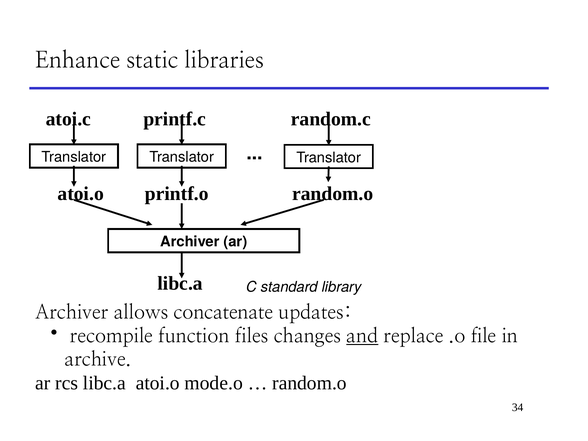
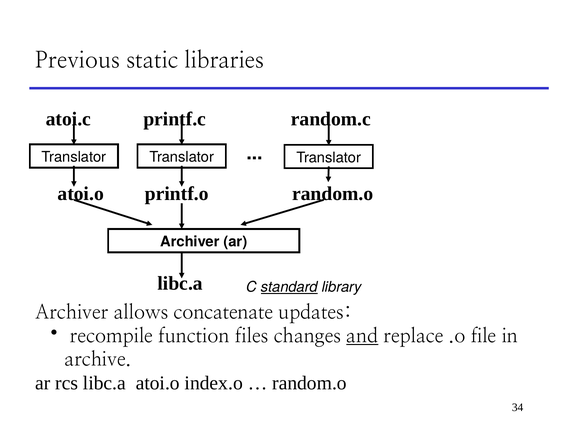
Enhance: Enhance -> Previous (78, 60)
standard underline: none -> present (289, 287)
mode.o: mode.o -> index.o (214, 383)
